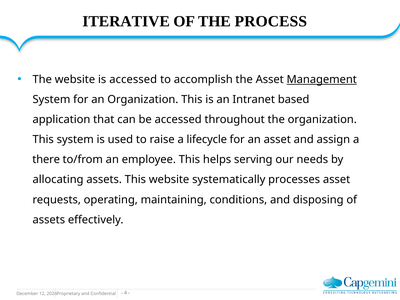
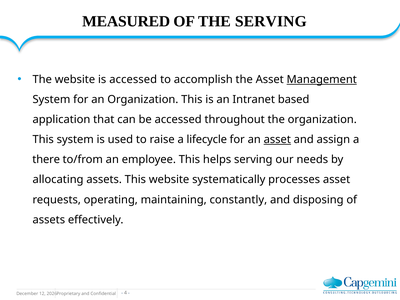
ITERATIVE: ITERATIVE -> MEASURED (126, 21)
THE PROCESS: PROCESS -> SERVING (271, 21)
asset underline: none -> present (277, 140)
conditions: conditions -> constantly (238, 200)
